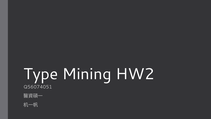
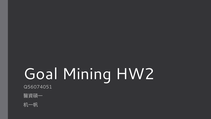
Type: Type -> Goal (41, 74)
